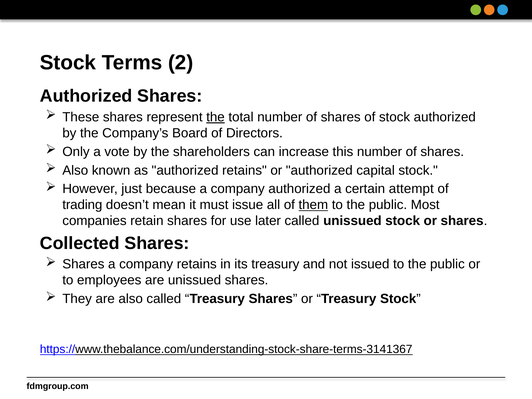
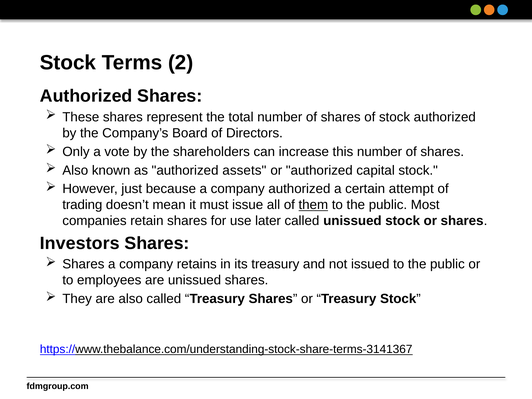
the underline: present -> none (215, 117)
authorized retains: retains -> assets (244, 170)
Collected: Collected -> Investors (80, 243)
